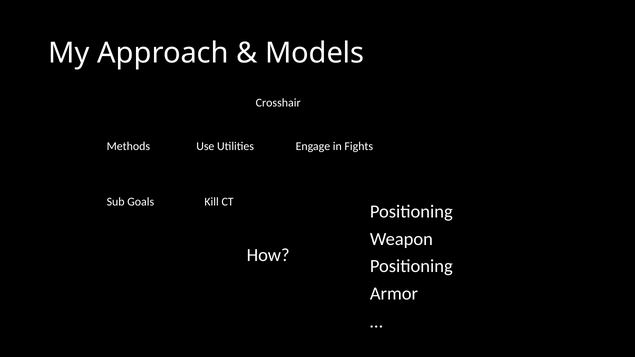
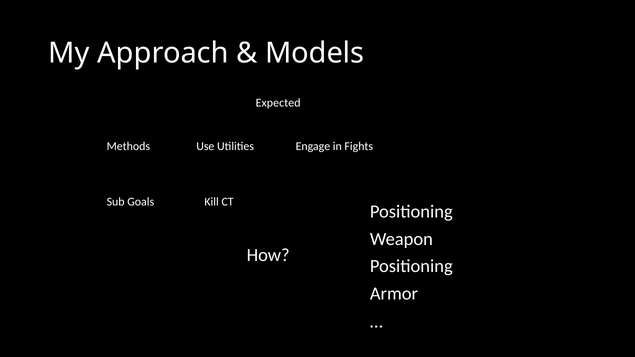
Crosshair: Crosshair -> Expected (278, 103)
